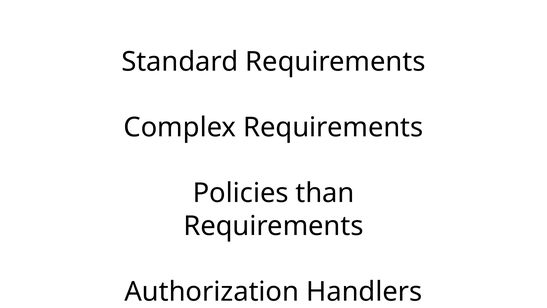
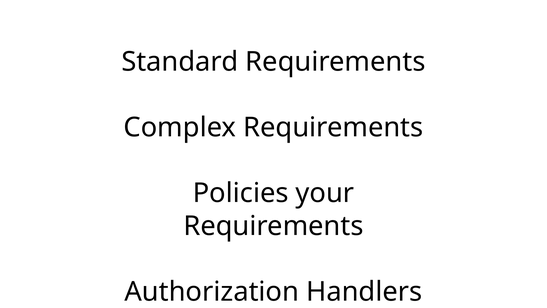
than: than -> your (325, 193)
